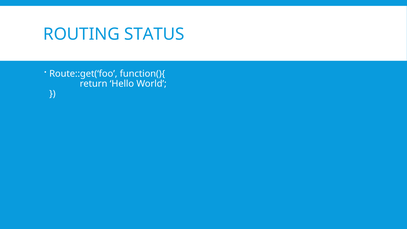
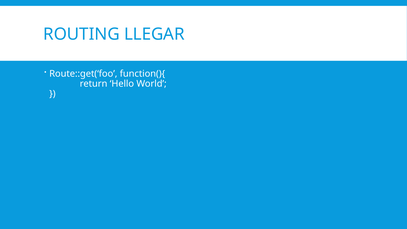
STATUS: STATUS -> LLEGAR (154, 34)
